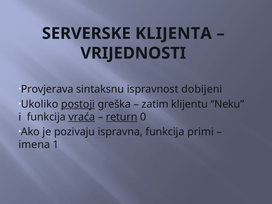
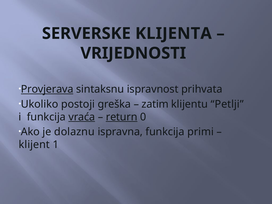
Provjerava underline: none -> present (47, 89)
dobijeni: dobijeni -> prihvata (202, 89)
postoji underline: present -> none (78, 104)
Neku: Neku -> Petlji (227, 104)
pozivaju: pozivaju -> dolaznu (74, 132)
imena: imena -> klijent (34, 145)
